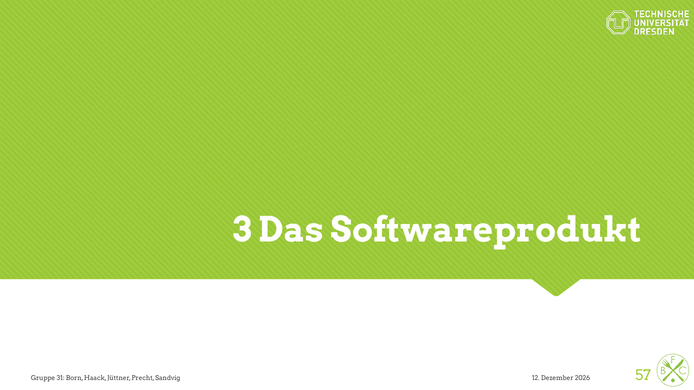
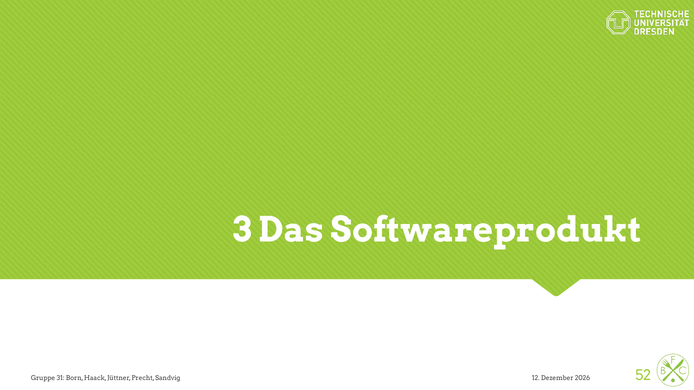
57: 57 -> 52 (643, 376)
